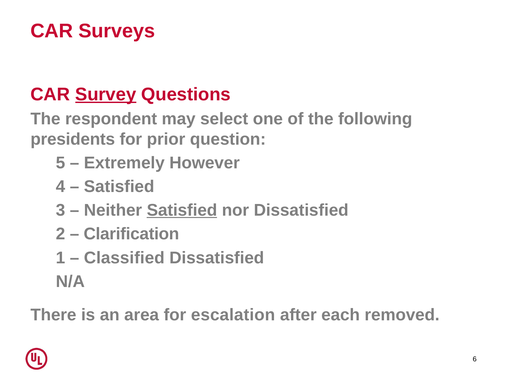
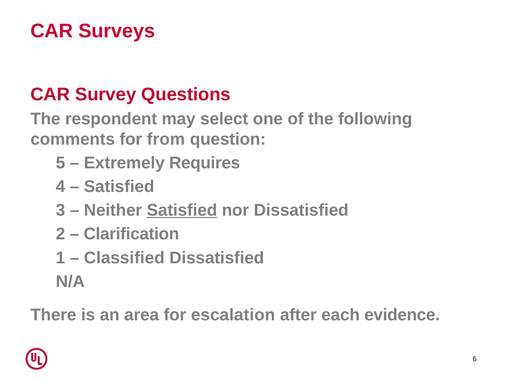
Survey underline: present -> none (106, 94)
presidents: presidents -> comments (73, 139)
prior: prior -> from (166, 139)
However: However -> Requires (205, 163)
removed: removed -> evidence (402, 314)
